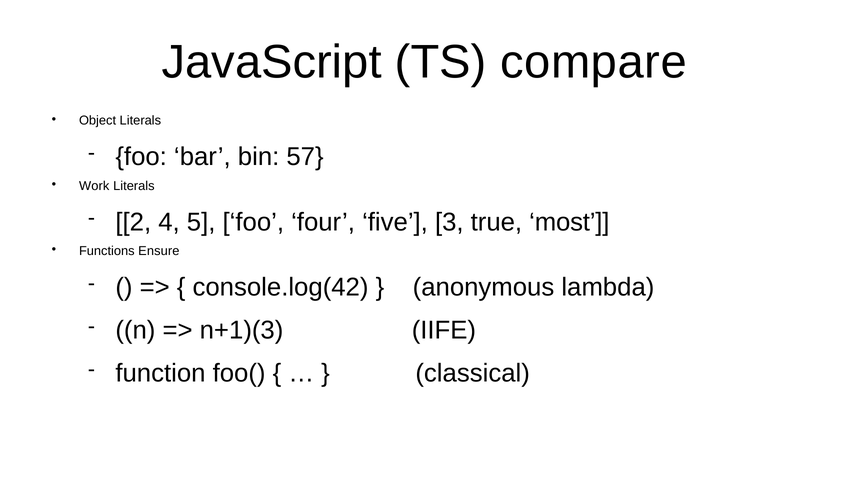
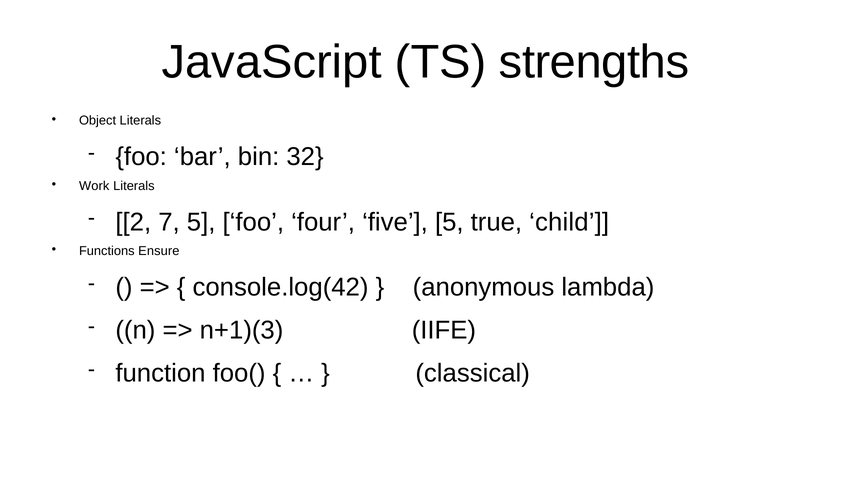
compare: compare -> strengths (594, 62)
57: 57 -> 32 (305, 157)
4: 4 -> 7 (169, 222)
five 3: 3 -> 5 (449, 222)
most: most -> child (569, 222)
